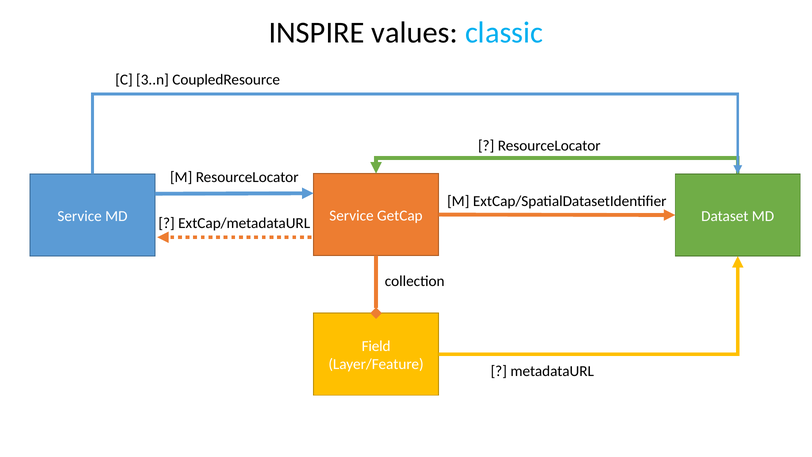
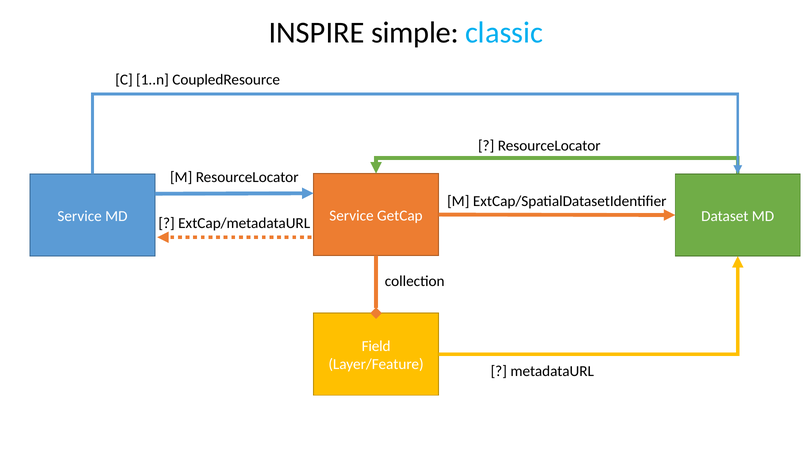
values: values -> simple (415, 33)
3..n: 3..n -> 1..n (152, 80)
